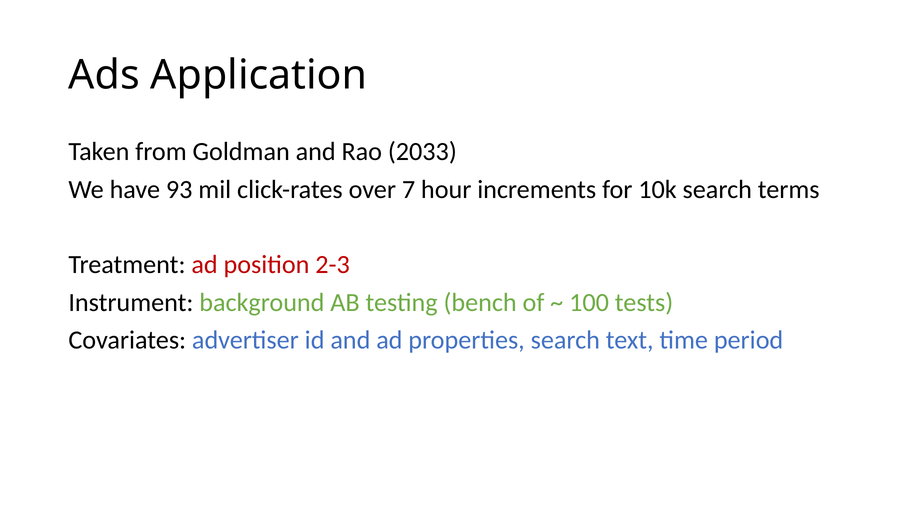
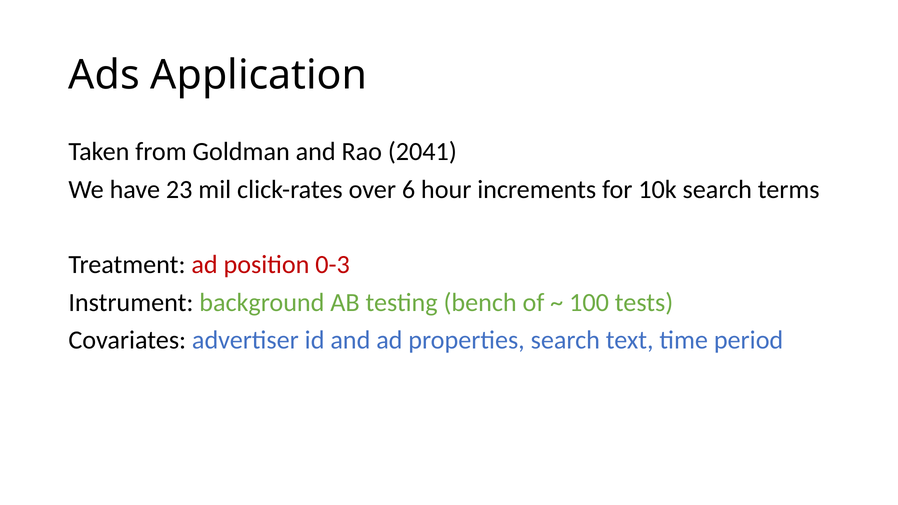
2033: 2033 -> 2041 (422, 152)
93: 93 -> 23 (179, 189)
7: 7 -> 6 (409, 189)
2-3: 2-3 -> 0-3 (333, 265)
